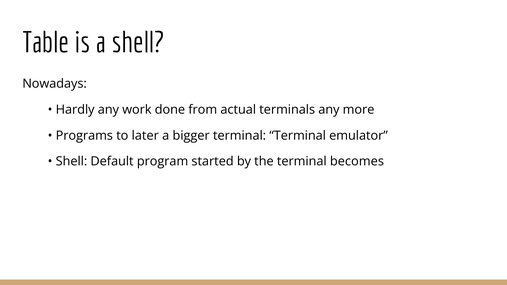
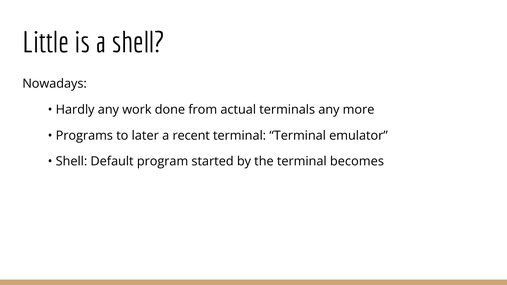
Table: Table -> Little (46, 43)
bigger: bigger -> recent (191, 136)
